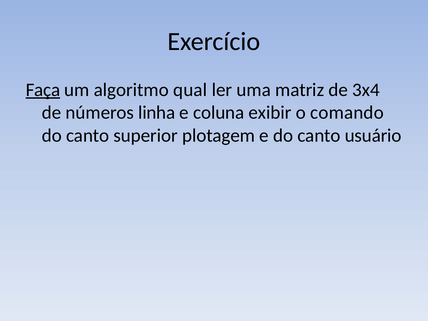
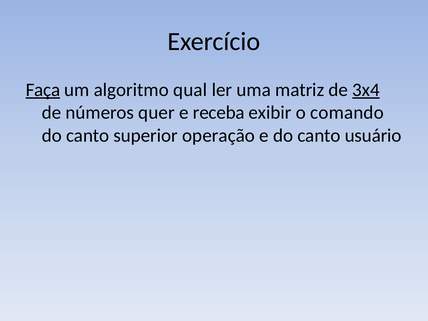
3x4 underline: none -> present (366, 90)
linha: linha -> quer (157, 113)
coluna: coluna -> receba (219, 113)
plotagem: plotagem -> operação (219, 135)
